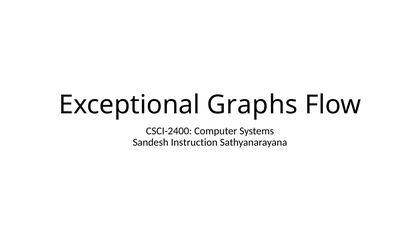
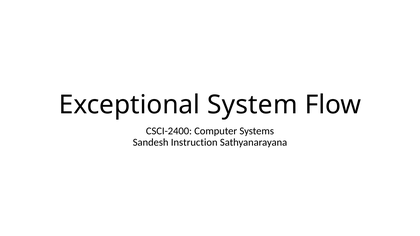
Graphs: Graphs -> System (252, 105)
